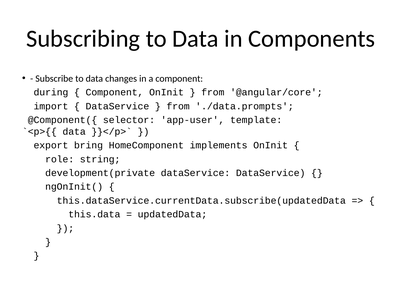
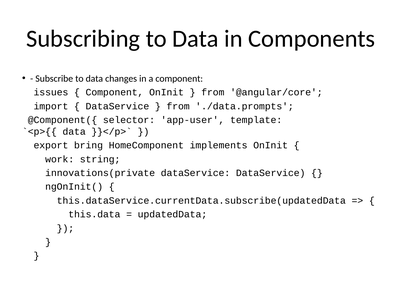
during: during -> issues (51, 93)
role: role -> work (60, 159)
development(private: development(private -> innovations(private (100, 173)
